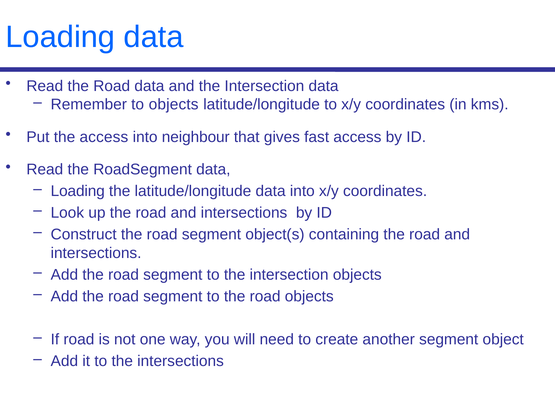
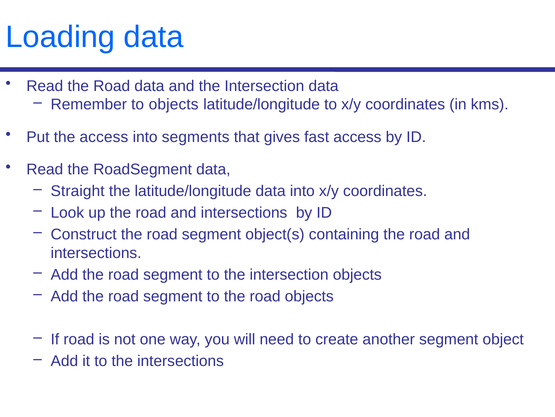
neighbour: neighbour -> segments (196, 137)
Loading: Loading -> Straight (78, 191)
